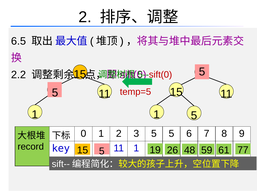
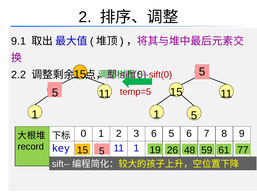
6.5: 6.5 -> 9.1 (19, 41)
3 5: 5 -> 6 (154, 133)
